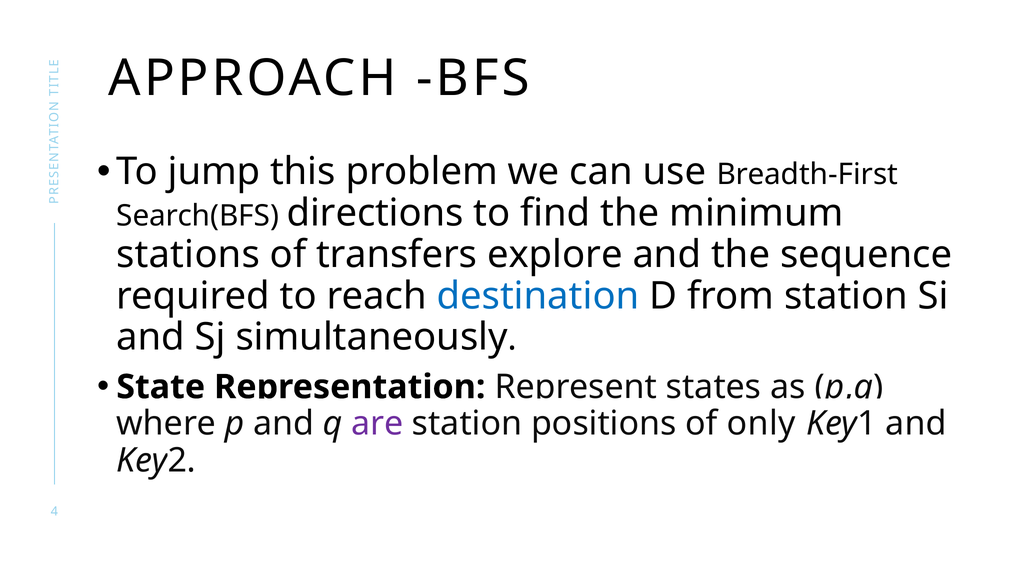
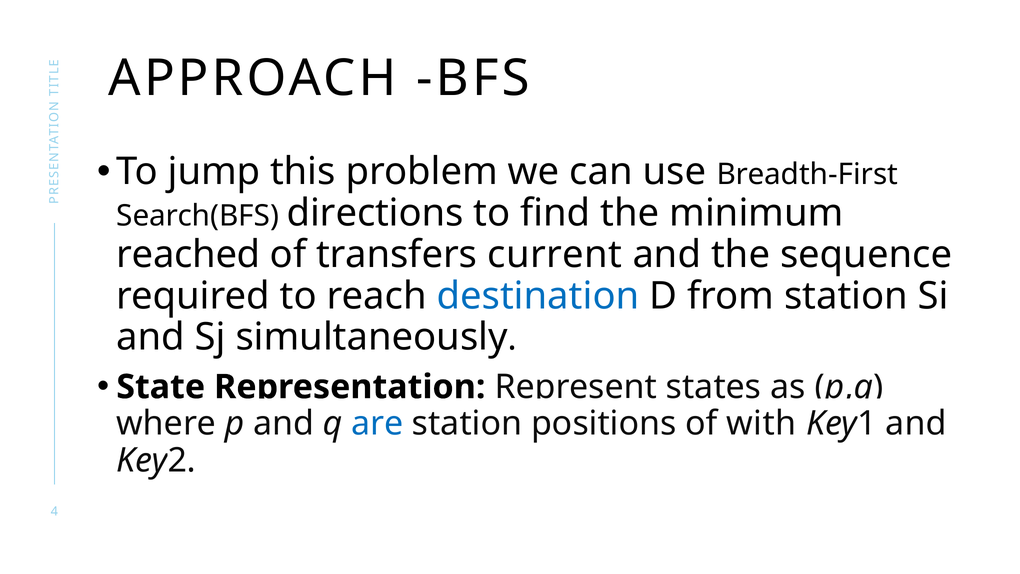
stations: stations -> reached (188, 254)
explore: explore -> current (555, 254)
are colour: purple -> blue (377, 424)
only: only -> with (761, 424)
